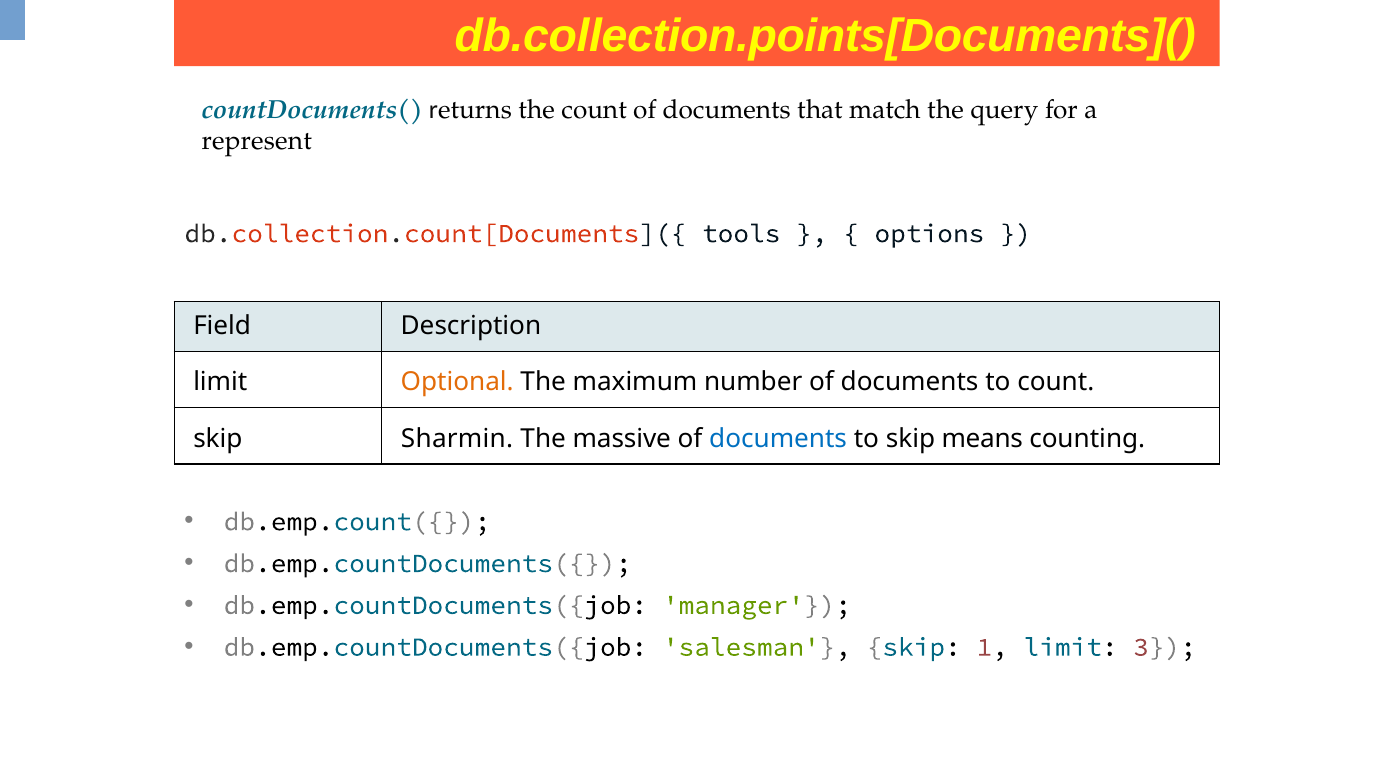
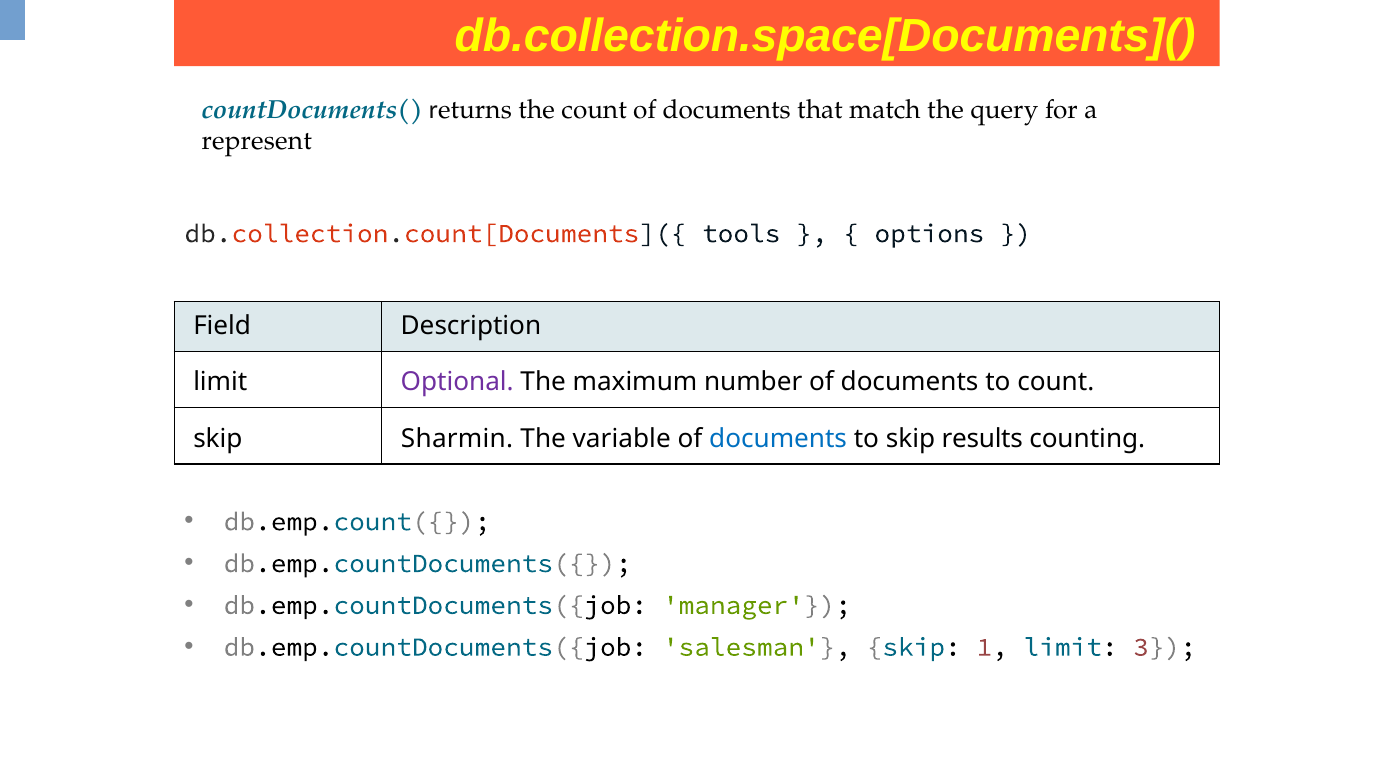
db.collection.points[Documents](: db.collection.points[Documents]( -> db.collection.space[Documents]( (825, 36)
Optional colour: orange -> purple (457, 382)
massive: massive -> variable (622, 439)
means: means -> results (982, 439)
